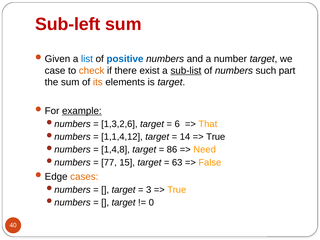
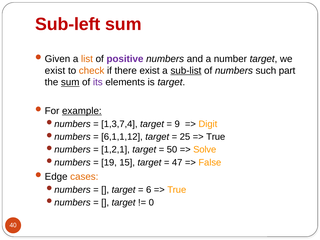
list colour: blue -> orange (87, 59)
positive colour: blue -> purple (125, 59)
case: case -> exist (55, 71)
sum underline: none -> present (70, 82)
its colour: orange -> purple (98, 82)
1,3,2,6: 1,3,2,6 -> 1,3,7,4 (119, 124)
6: 6 -> 9 (177, 124)
That: That -> Digit (208, 124)
1,1,4,12: 1,1,4,12 -> 6,1,1,12 (122, 137)
14: 14 -> 25 (185, 137)
1,4,8: 1,4,8 -> 1,2,1 (115, 150)
86: 86 -> 50 (172, 150)
Need: Need -> Solve (205, 150)
77: 77 -> 19 (109, 163)
63: 63 -> 47 (177, 163)
3: 3 -> 6 (149, 190)
